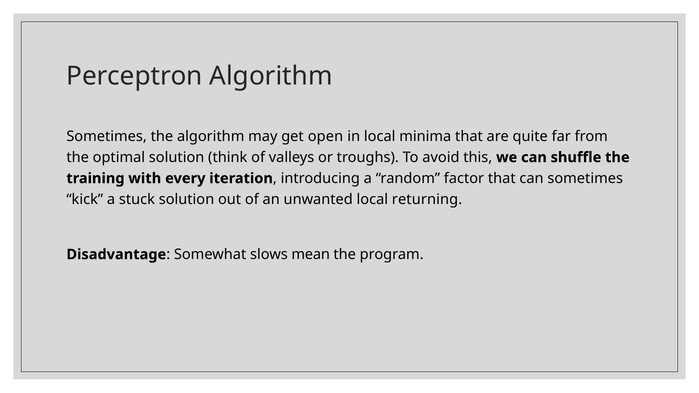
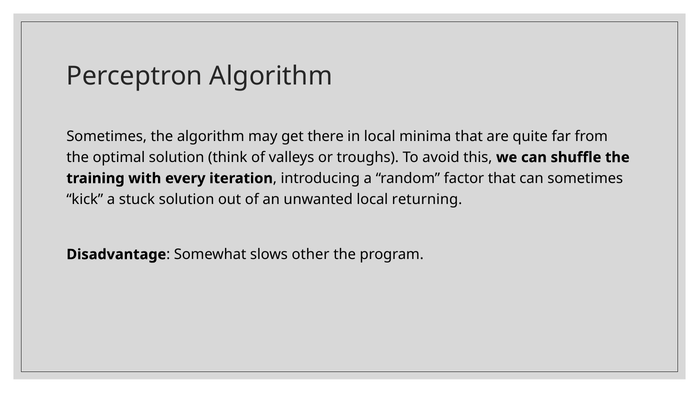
open: open -> there (326, 136)
mean: mean -> other (311, 255)
